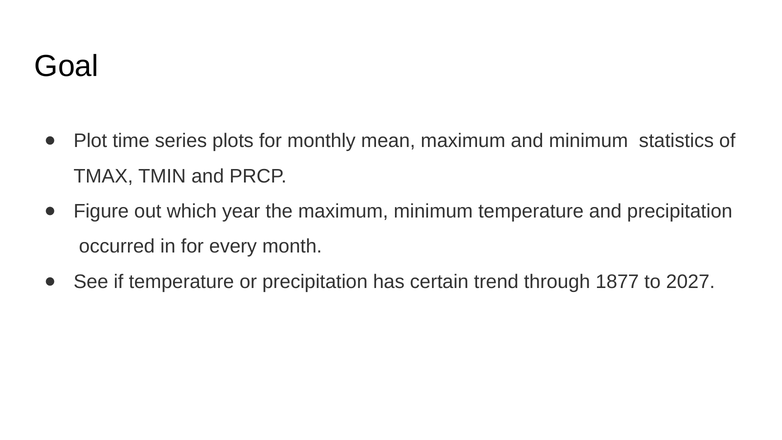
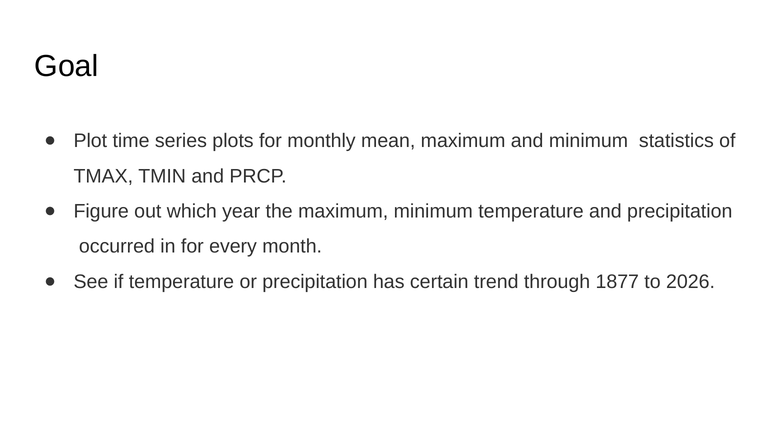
2027: 2027 -> 2026 (691, 282)
